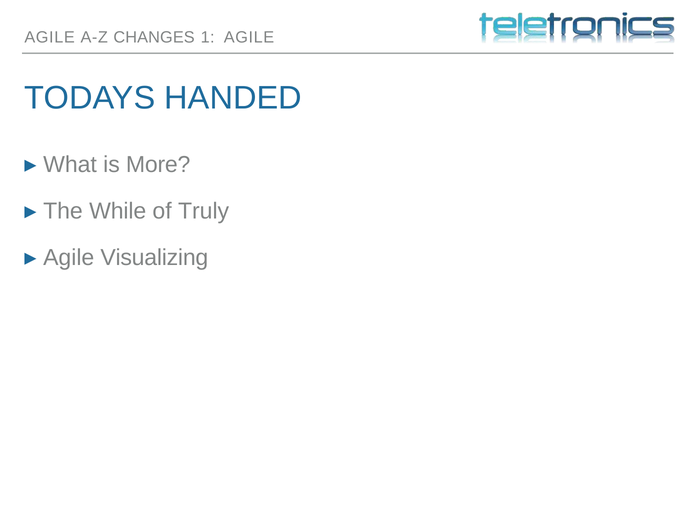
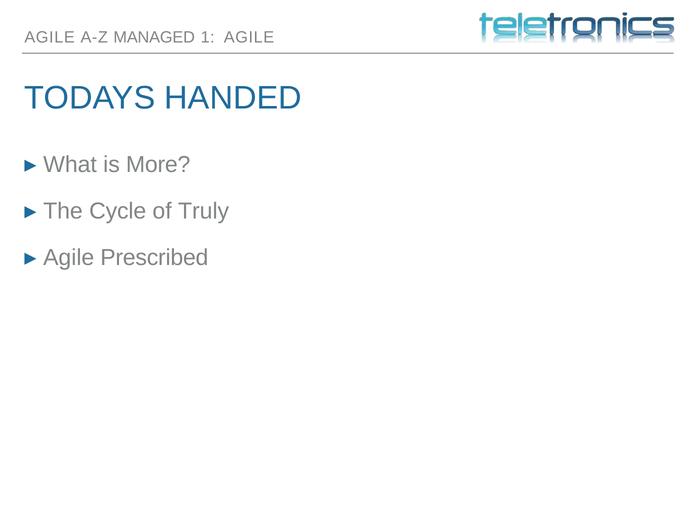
CHANGES: CHANGES -> MANAGED (154, 37)
While: While -> Cycle (118, 211)
Visualizing: Visualizing -> Prescribed (154, 258)
